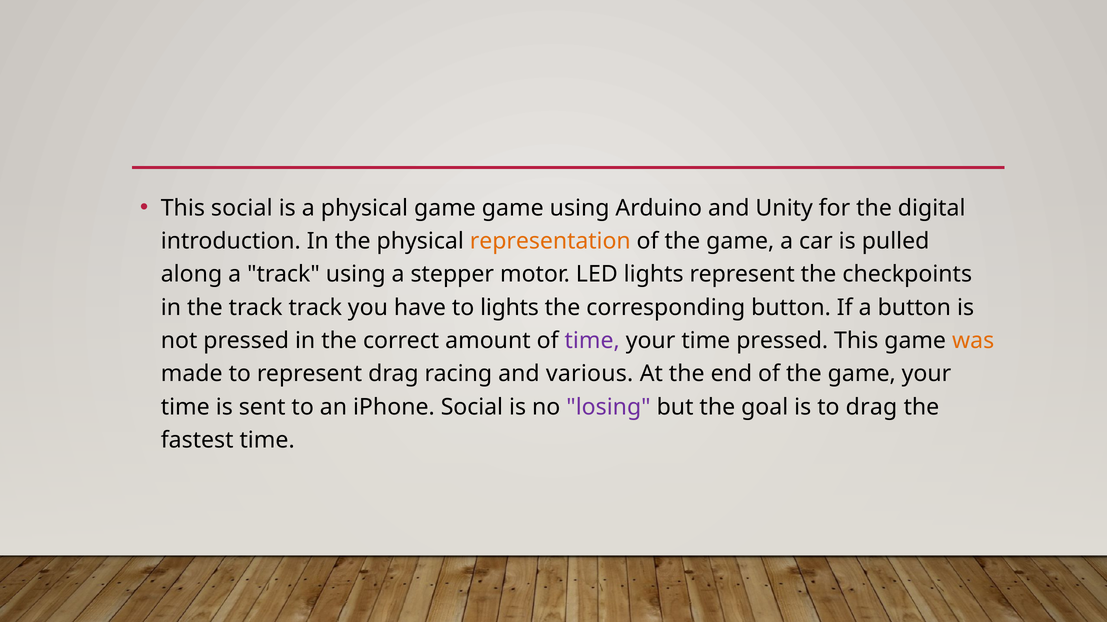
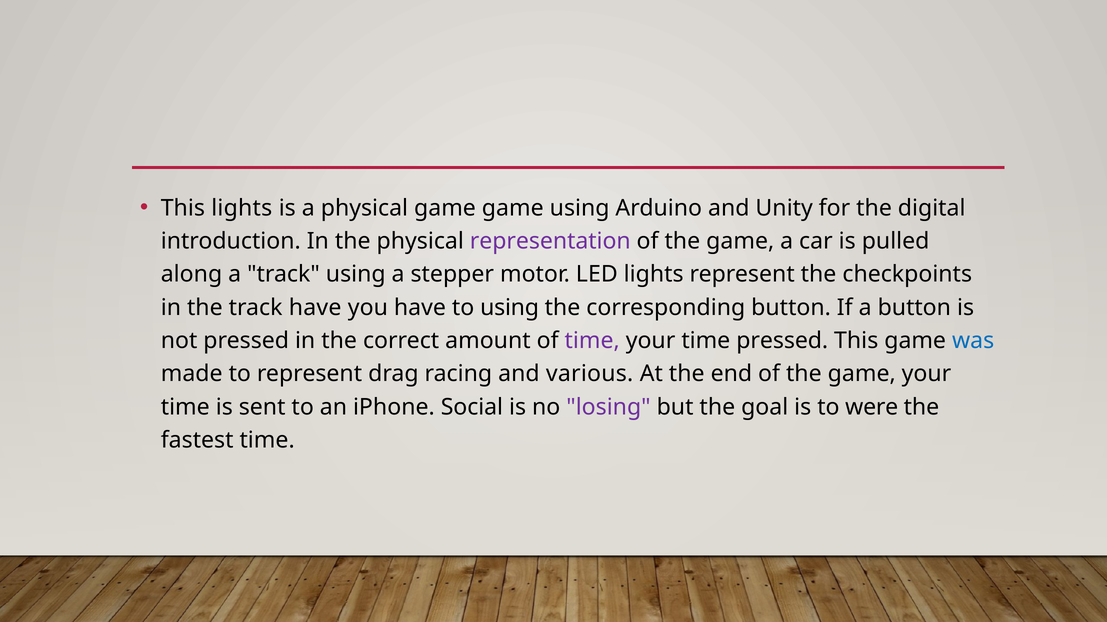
This social: social -> lights (242, 208)
representation colour: orange -> purple (550, 241)
track track: track -> have (315, 308)
to lights: lights -> using (510, 308)
was colour: orange -> blue (973, 341)
to drag: drag -> were (872, 407)
